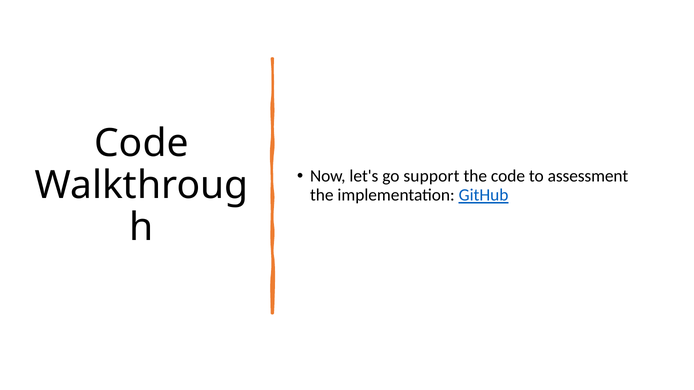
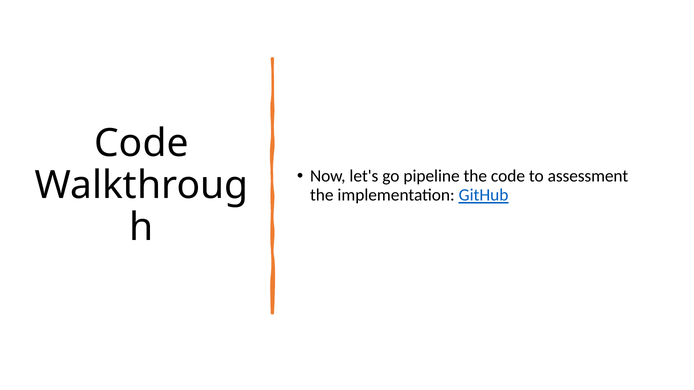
support: support -> pipeline (432, 176)
